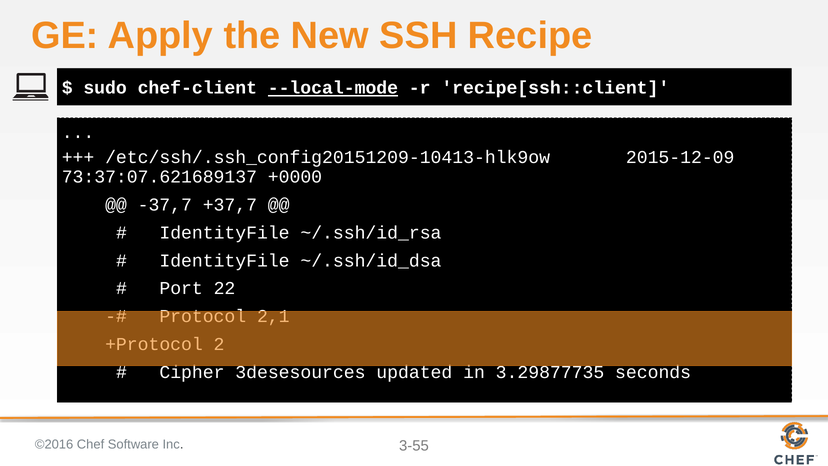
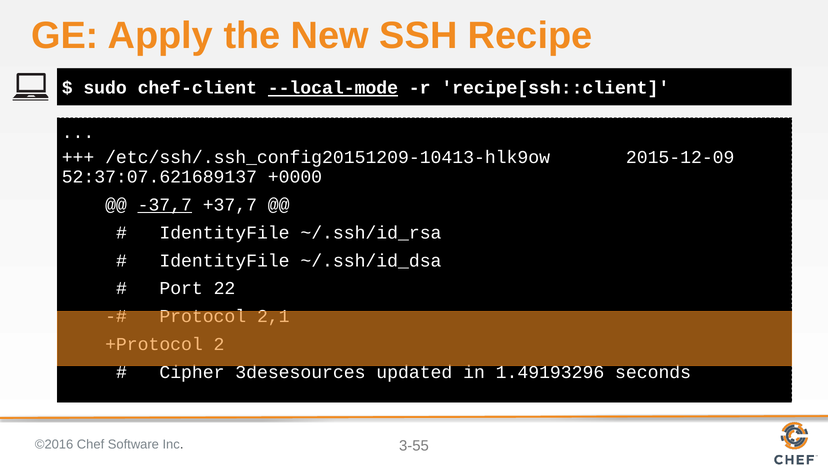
73:37:07.621689137: 73:37:07.621689137 -> 52:37:07.621689137 (159, 177)
-37,7 underline: none -> present (165, 205)
3.29877735: 3.29877735 -> 1.49193296 (550, 372)
